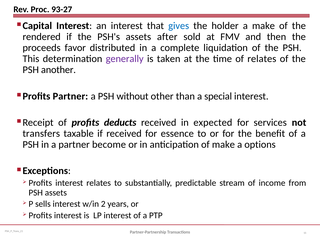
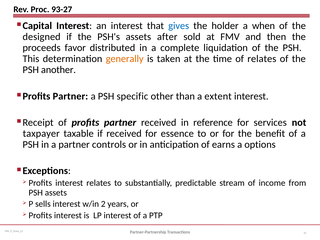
a make: make -> when (264, 26)
rendered: rendered -> designed (42, 37)
generally colour: purple -> orange (125, 59)
without: without -> specific (132, 96)
special: special -> extent (218, 96)
profits deducts: deducts -> partner (120, 122)
expected: expected -> reference (213, 122)
transfers: transfers -> taxpayer (41, 134)
become: become -> controls (109, 145)
of make: make -> earns (223, 145)
